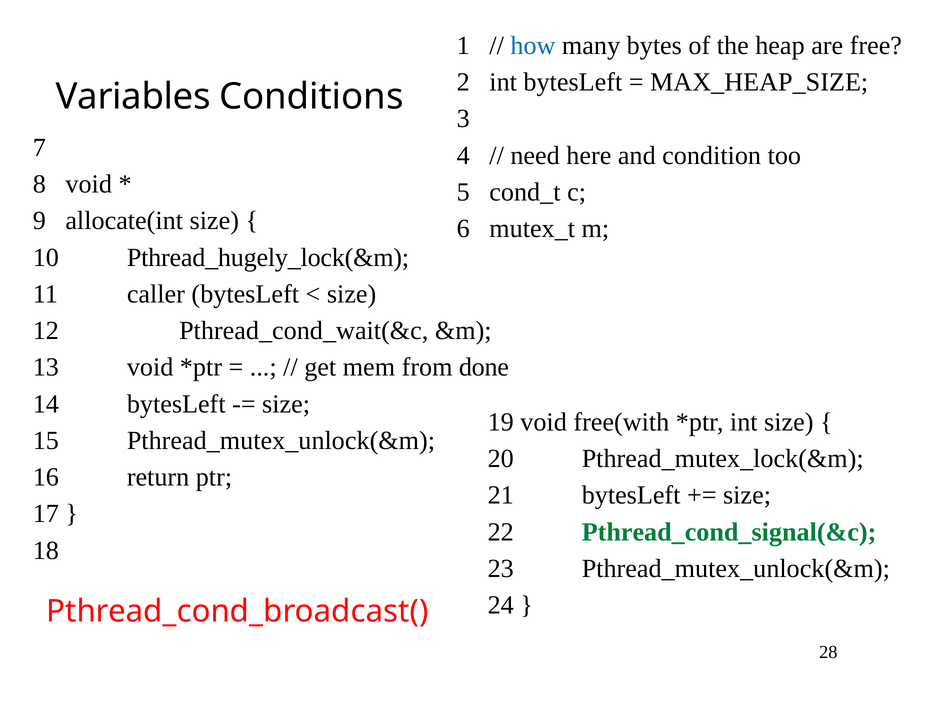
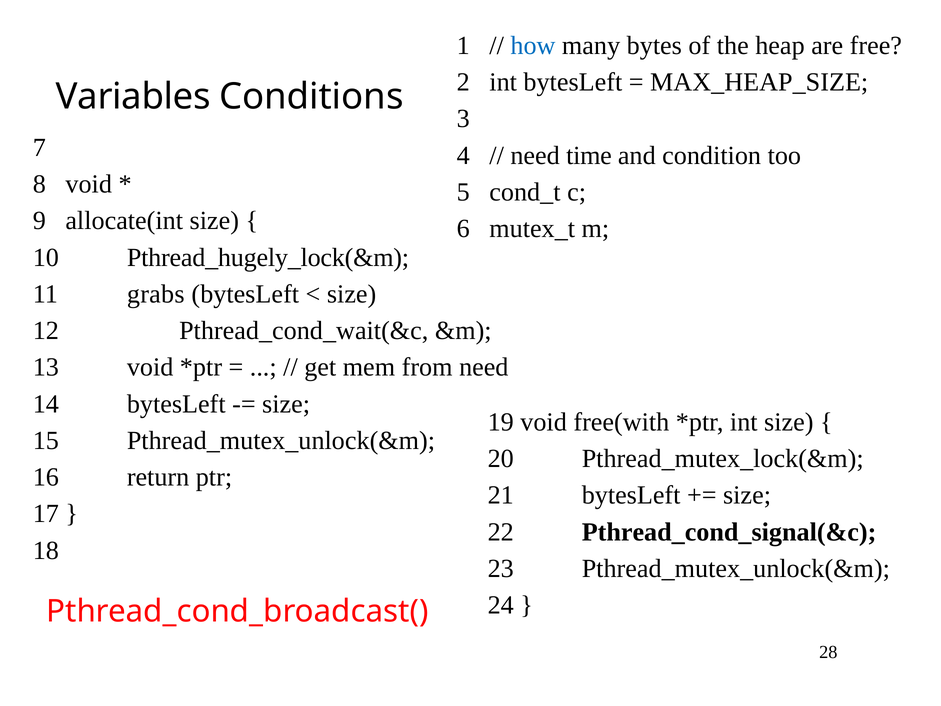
here: here -> time (589, 155)
caller: caller -> grabs (156, 294)
from done: done -> need (484, 367)
Pthread_cond_signal(&c colour: green -> black (729, 532)
